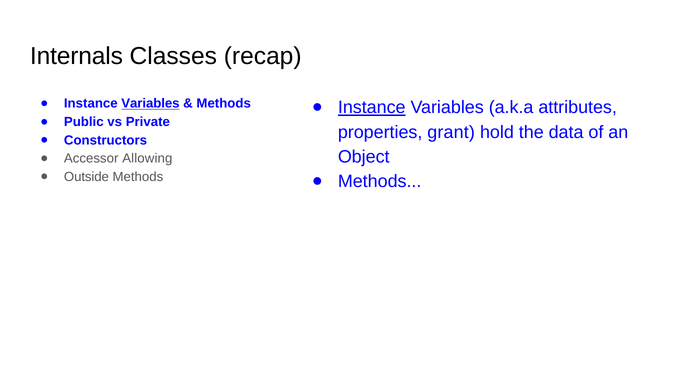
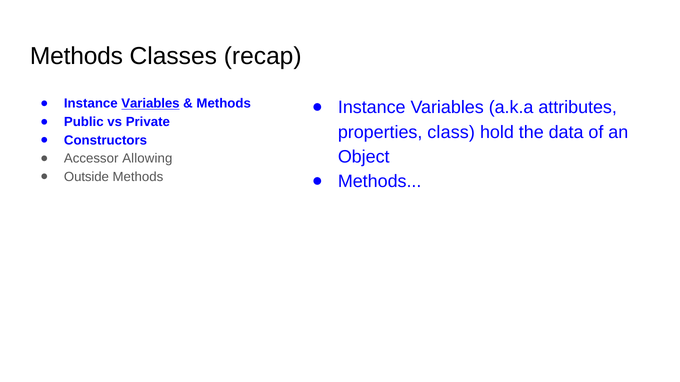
Internals: Internals -> Methods (76, 56)
Instance underline: present -> none (372, 108)
grant: grant -> class (451, 132)
